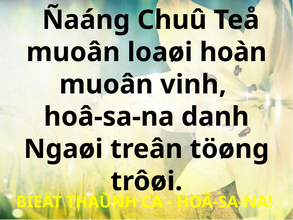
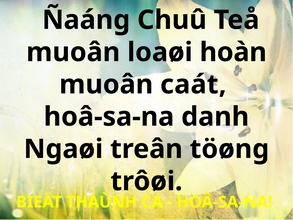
vinh: vinh -> caát (193, 84)
